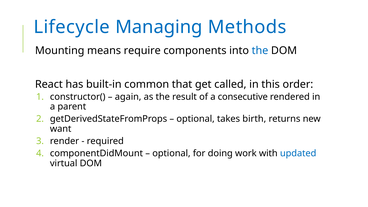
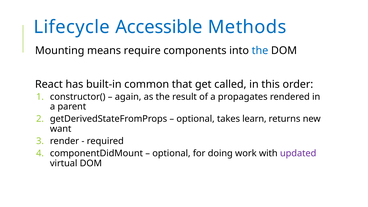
Managing: Managing -> Accessible (159, 27)
consecutive: consecutive -> propagates (243, 97)
birth: birth -> learn (254, 119)
updated colour: blue -> purple (298, 153)
